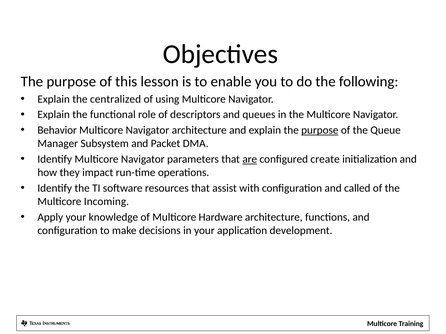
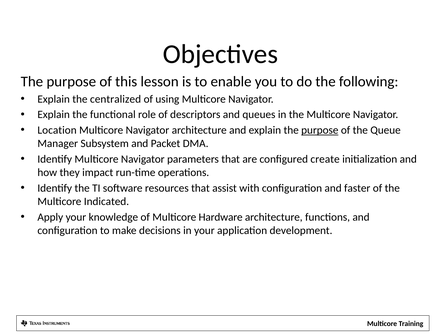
Behavior: Behavior -> Location (57, 130)
are underline: present -> none (250, 159)
called: called -> faster (357, 188)
Incoming: Incoming -> Indicated (106, 202)
